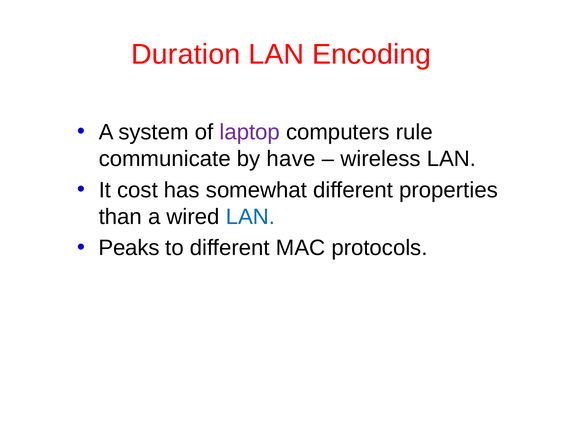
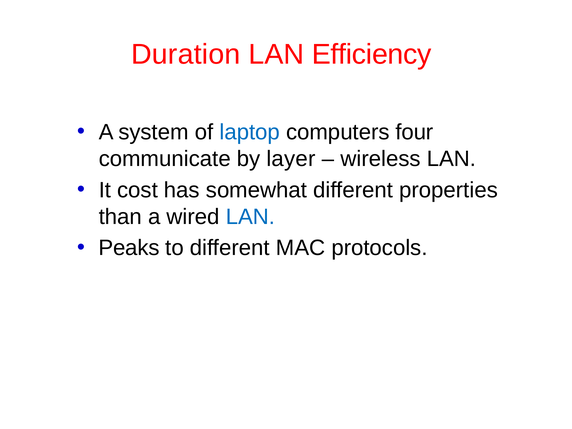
Encoding: Encoding -> Efficiency (372, 54)
laptop colour: purple -> blue (250, 132)
rule: rule -> four (414, 132)
have: have -> layer (291, 159)
